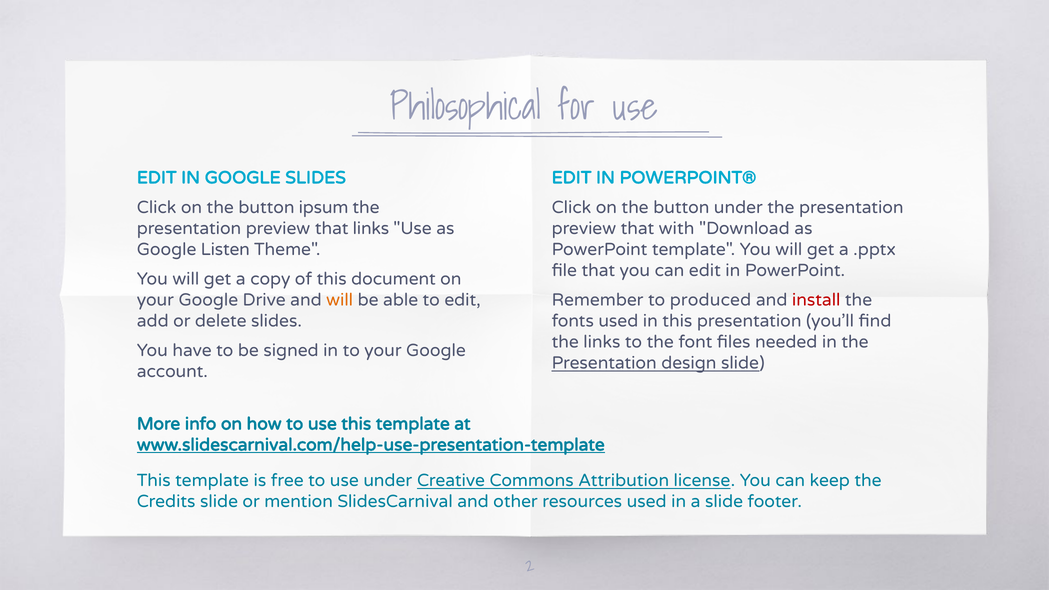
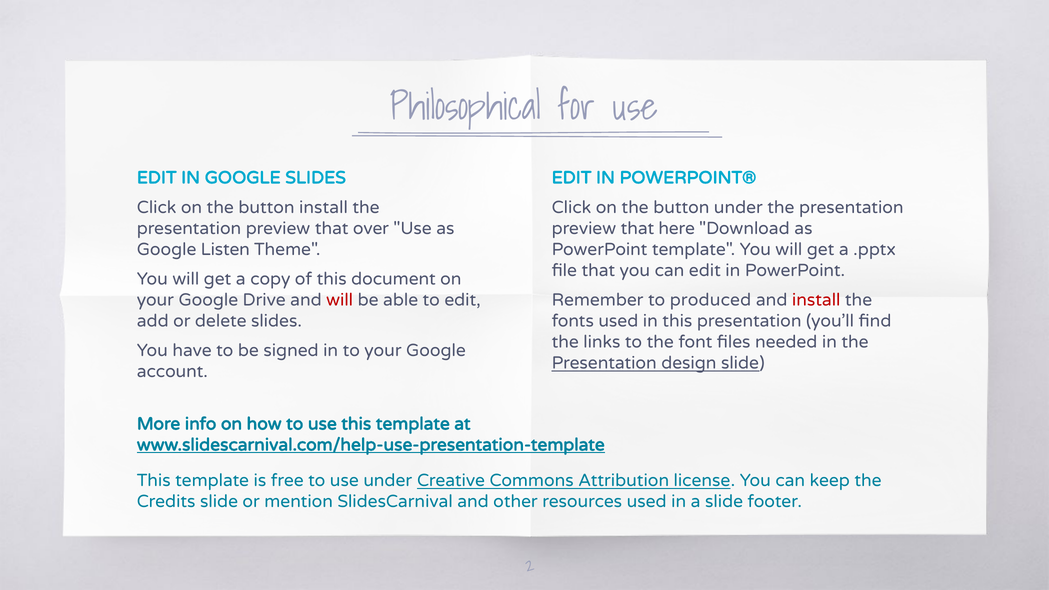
button ipsum: ipsum -> install (323, 207)
that links: links -> over (371, 228)
with: with -> here (677, 228)
will colour: orange -> red (340, 300)
